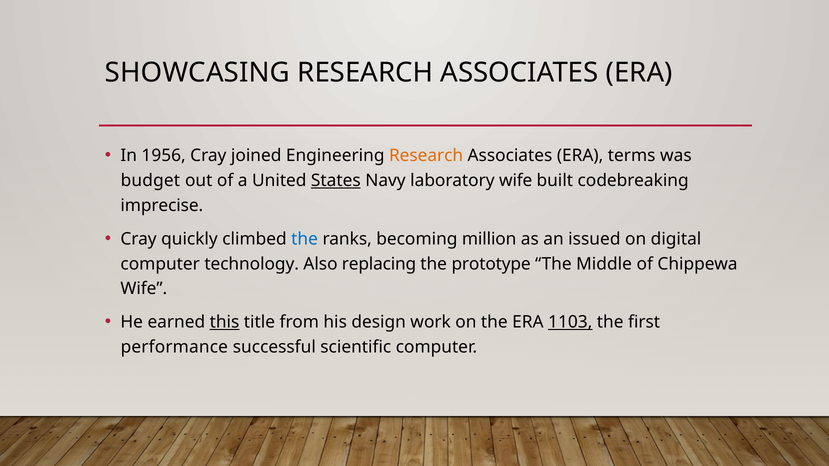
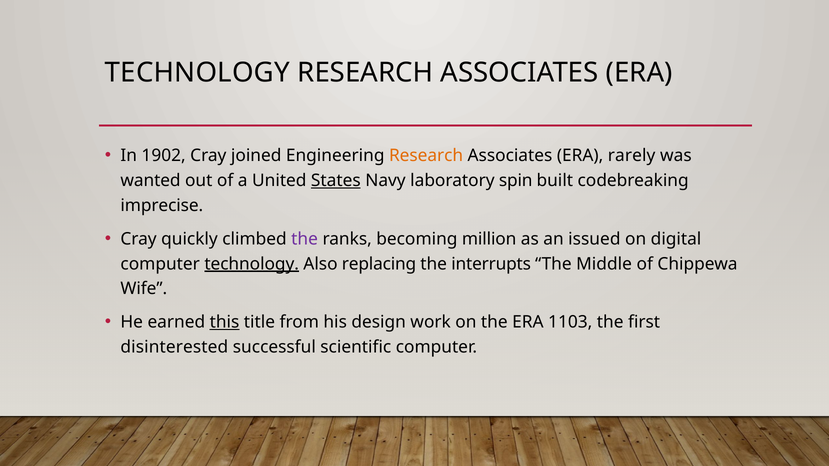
SHOWCASING: SHOWCASING -> TECHNOLOGY (197, 73)
1956: 1956 -> 1902 (164, 156)
terms: terms -> rarely (632, 156)
budget: budget -> wanted (151, 181)
laboratory wife: wife -> spin (516, 181)
the colour: blue -> purple (305, 239)
technology underline: none -> present (252, 264)
prototype: prototype -> interrupts (491, 264)
1103 underline: present -> none (570, 322)
performance: performance -> disinterested (174, 347)
